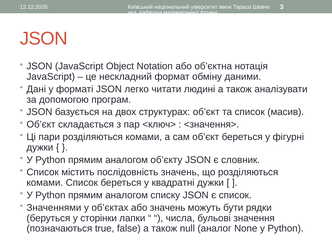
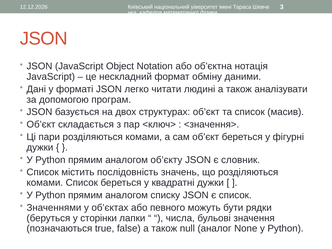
або значень: значень -> певного (168, 208)
